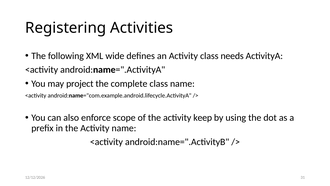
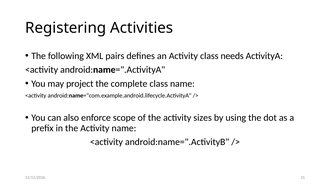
wide: wide -> pairs (115, 56)
keep: keep -> sizes (203, 118)
